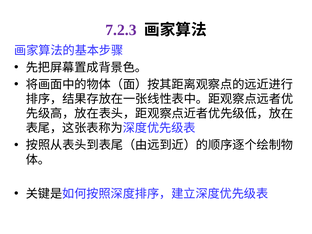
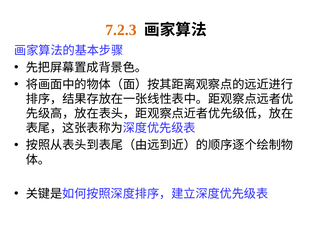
7.2.3 colour: purple -> orange (121, 30)
